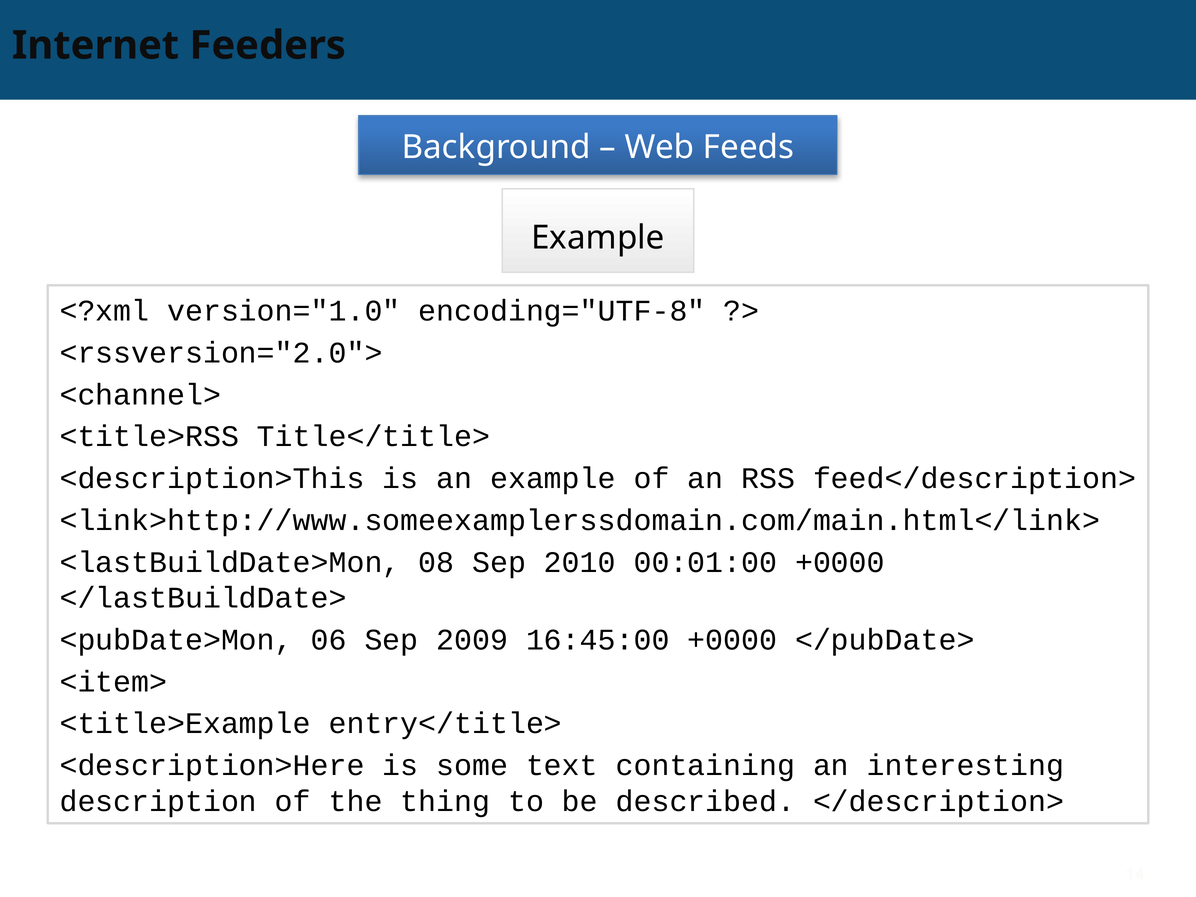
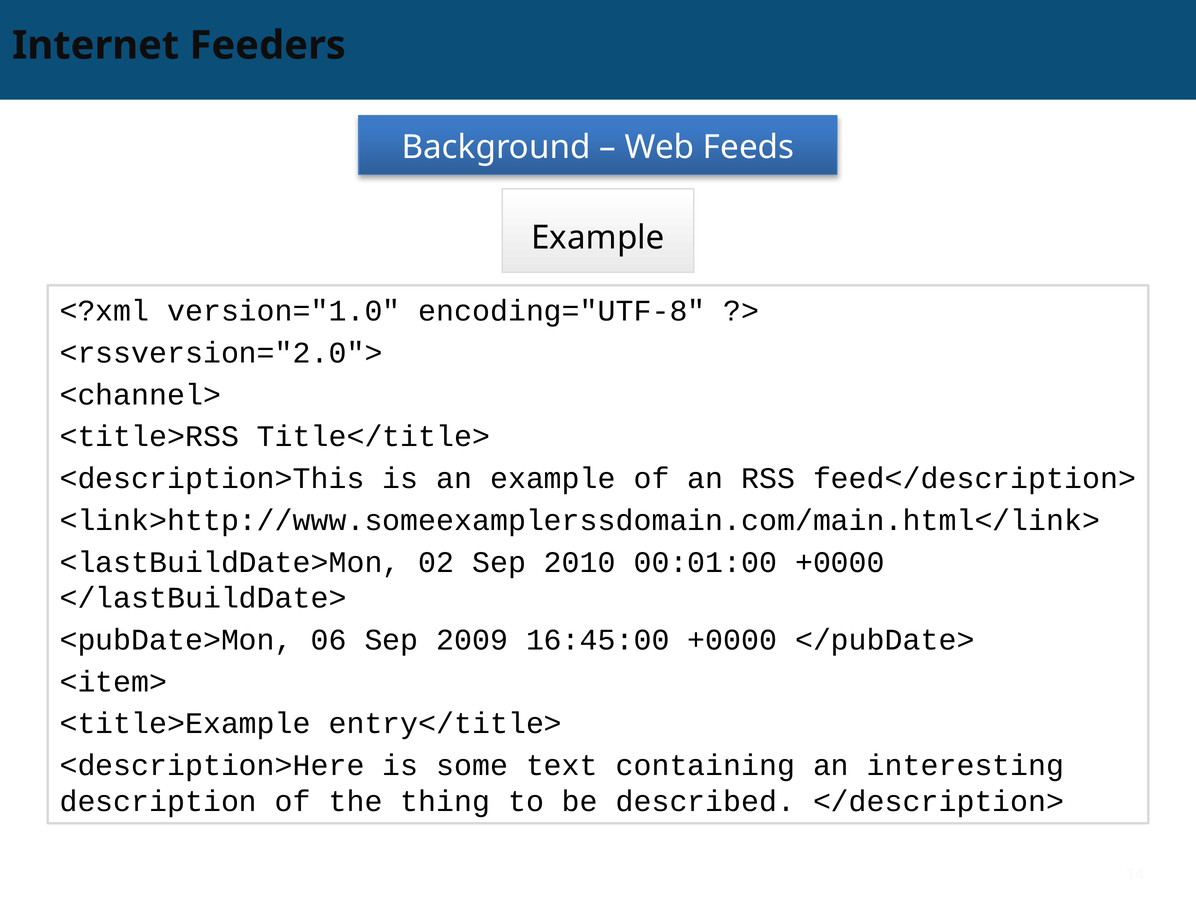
08: 08 -> 02 (436, 562)
